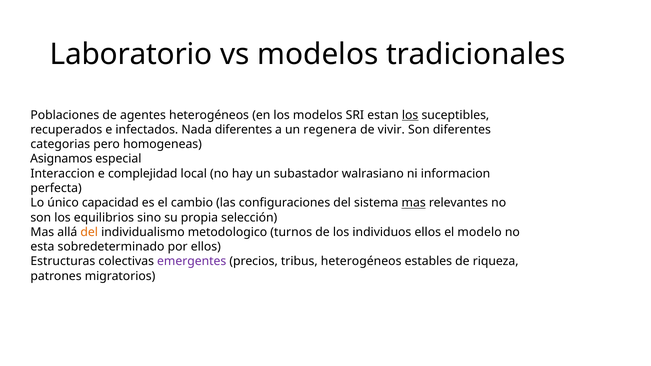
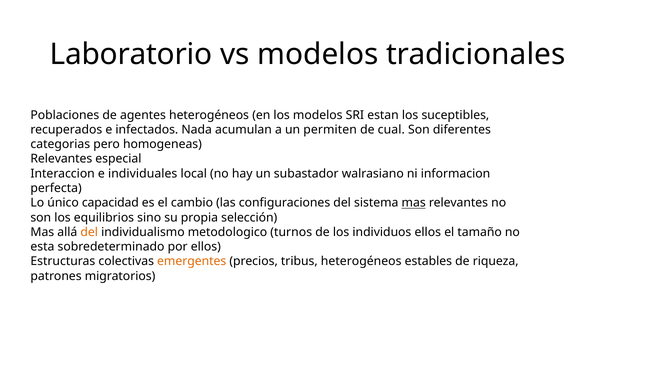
los underline: present -> none (410, 115)
Nada diferentes: diferentes -> acumulan (243, 130)
regenera: regenera -> permiten (330, 130)
vivir: vivir -> cual (391, 130)
Asignamos: Asignamos -> Relevantes (61, 159)
complejidad: complejidad -> individuales (143, 174)
modelo: modelo -> tamaño (480, 232)
emergentes colour: purple -> orange (192, 262)
